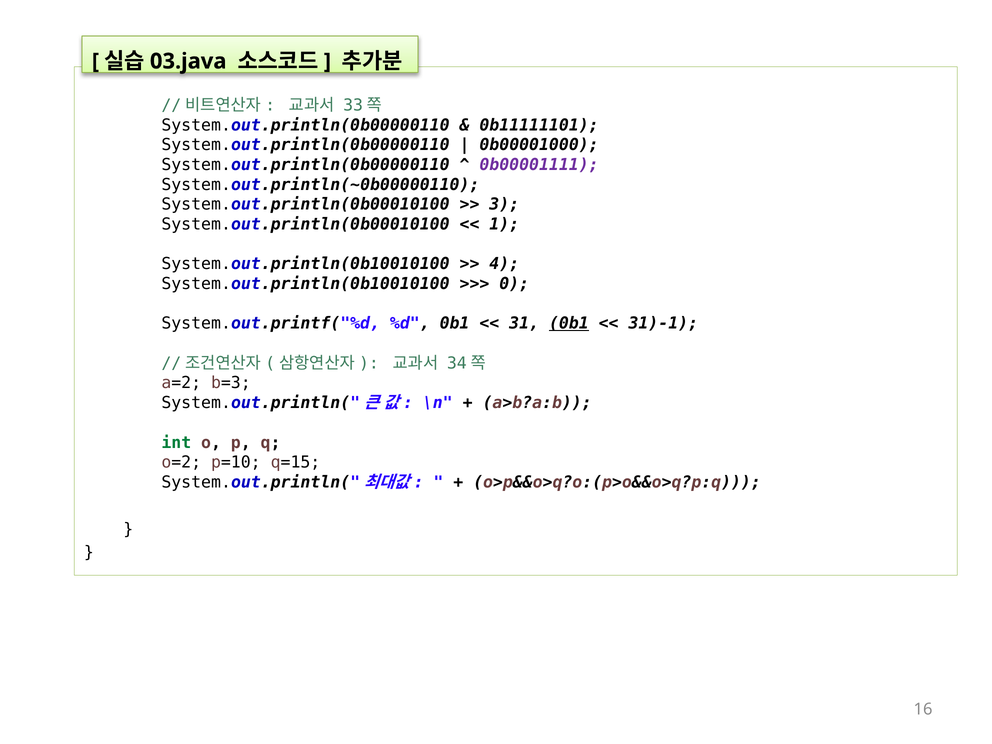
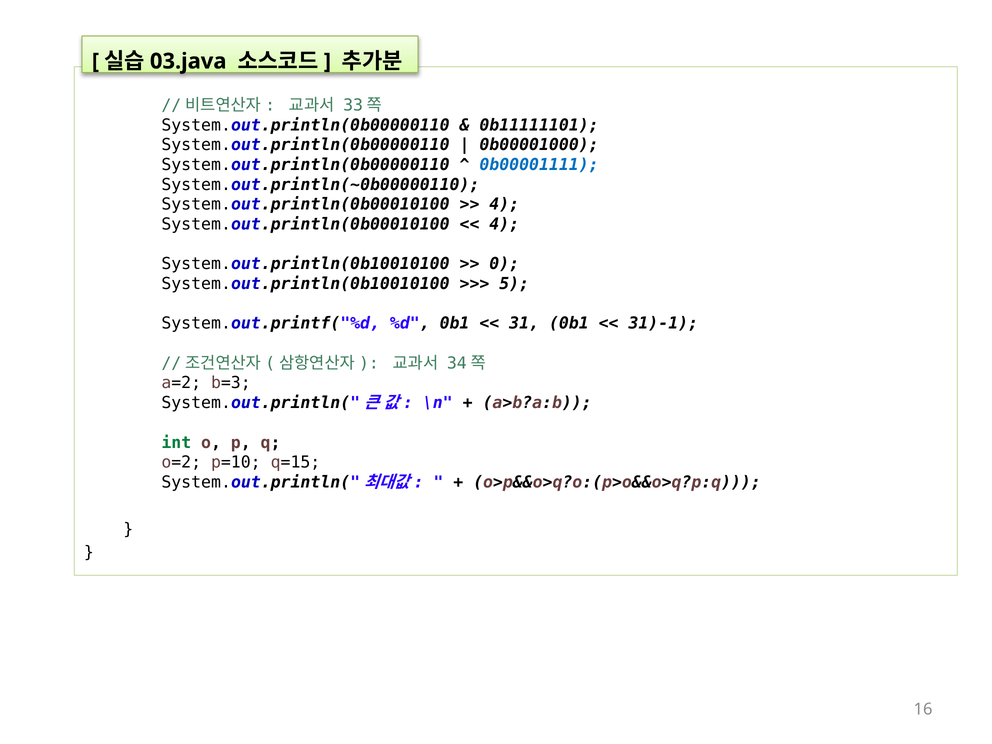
0b00001111 colour: purple -> blue (539, 165)
3: 3 -> 4 (504, 204)
1: 1 -> 4 (504, 224)
4: 4 -> 0 (504, 264)
0: 0 -> 5 (514, 284)
0b1 underline: present -> none (569, 324)
